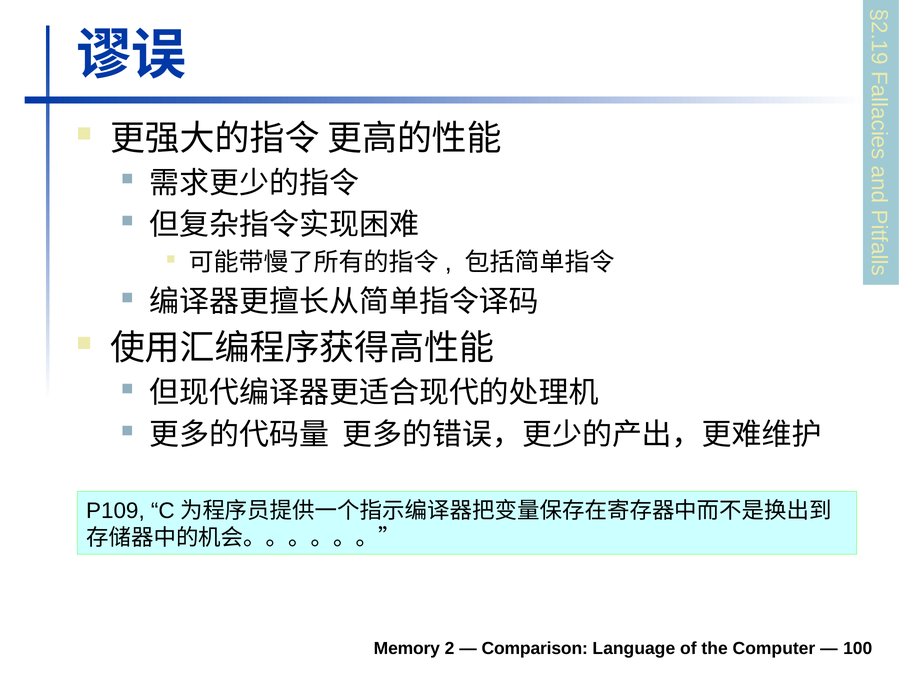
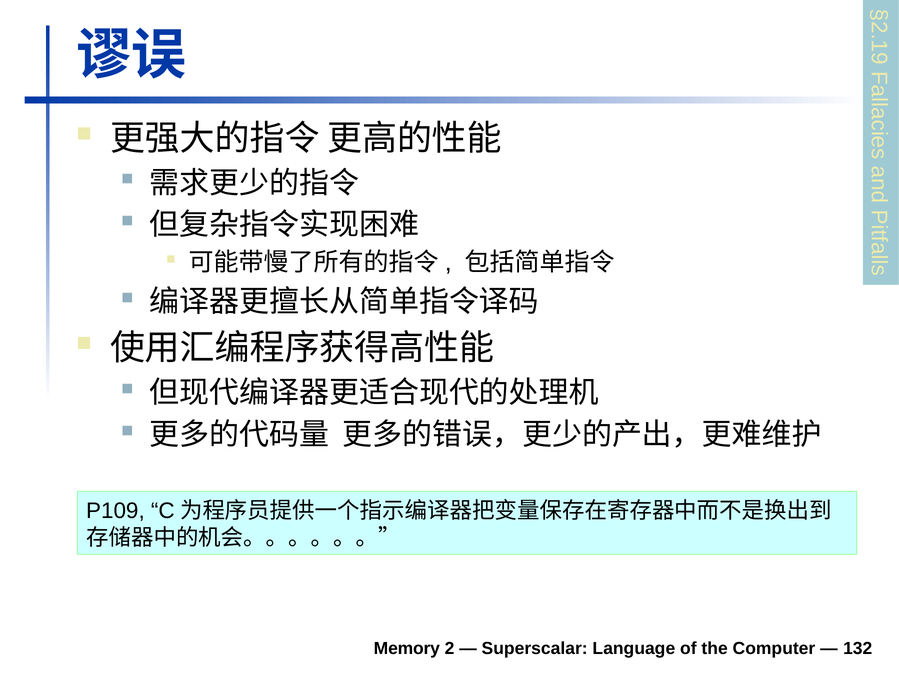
Comparison: Comparison -> Superscalar (535, 649)
100: 100 -> 132 (858, 649)
